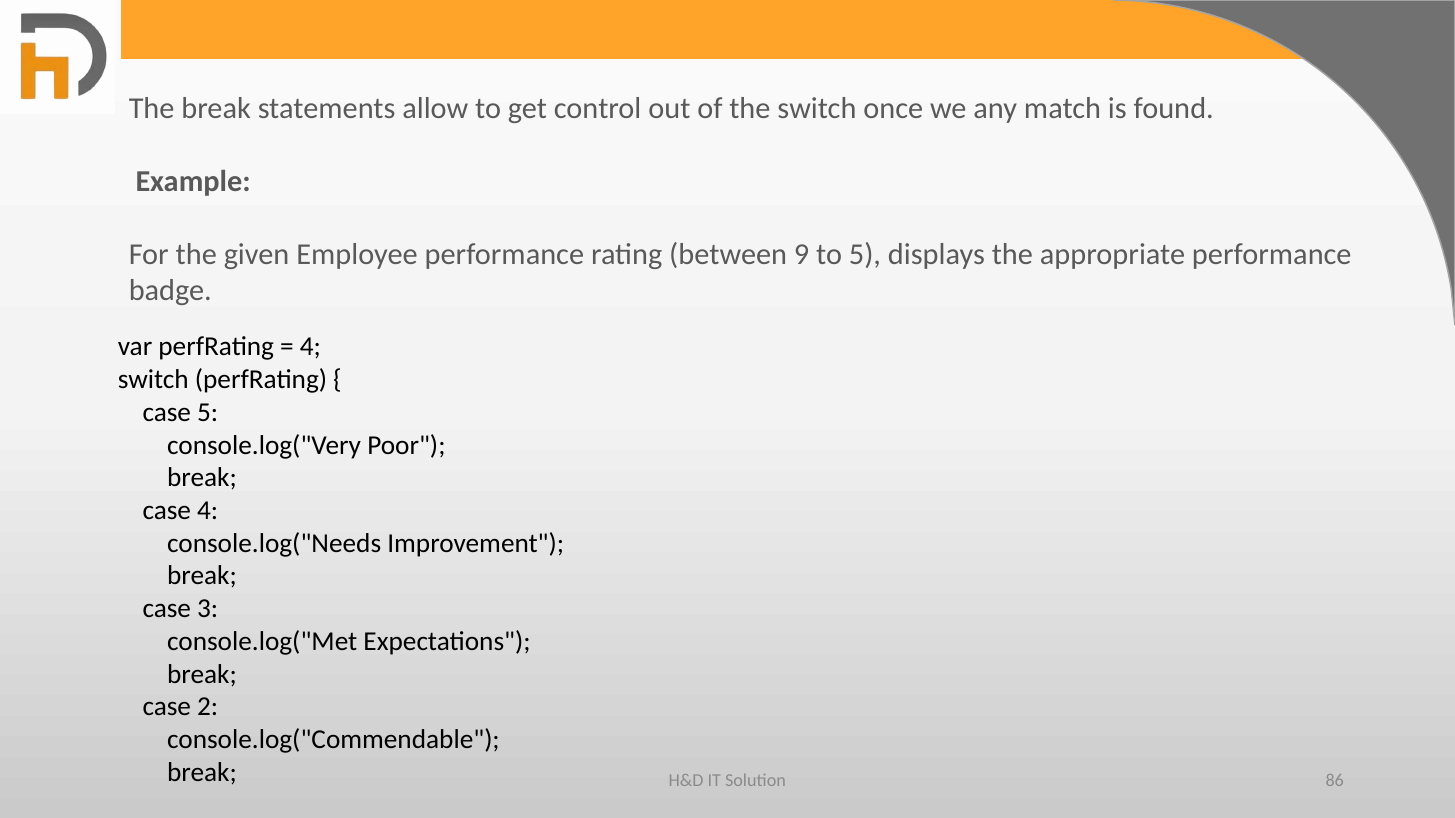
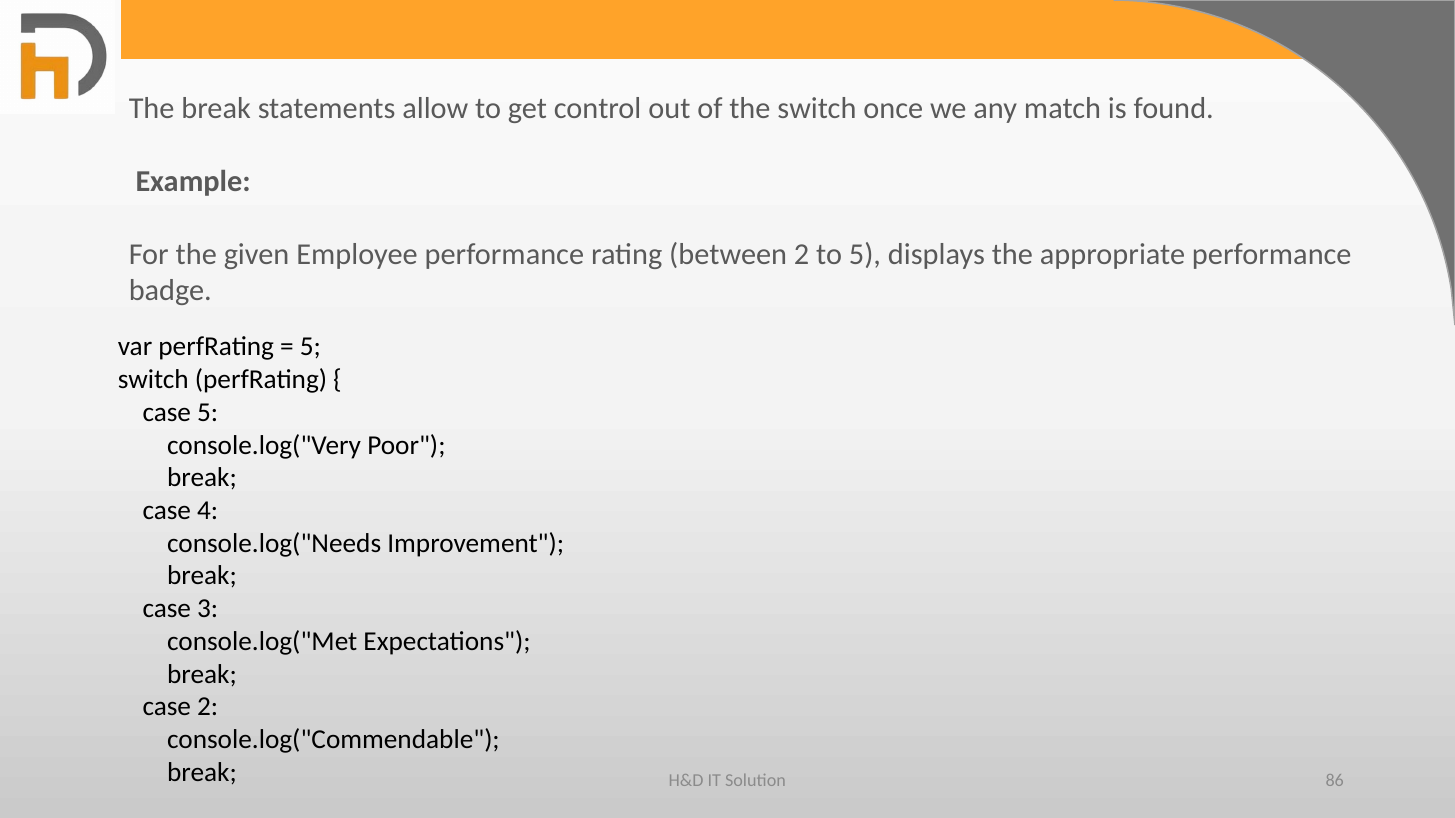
between 9: 9 -> 2 (802, 254)
4: 4 -> 5 (310, 347)
